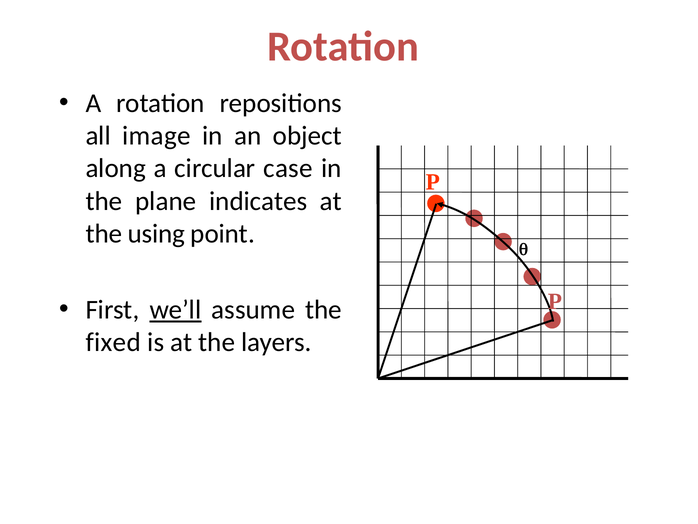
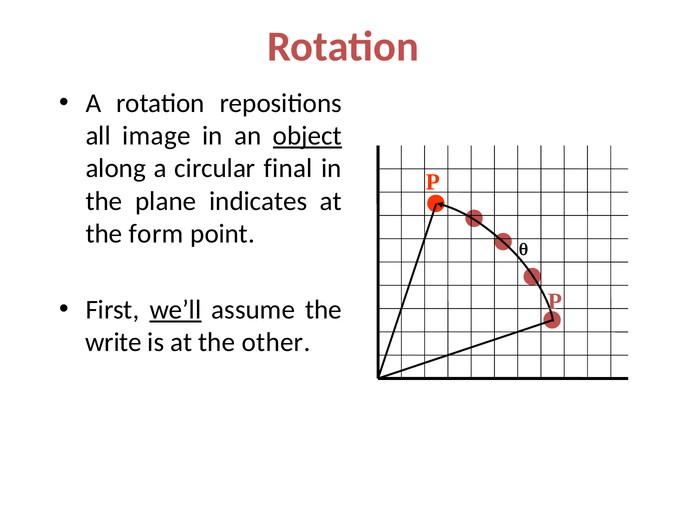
object underline: none -> present (307, 136)
case: case -> final (288, 168)
using: using -> form (156, 233)
fixed: fixed -> write (114, 342)
layers: layers -> other (276, 342)
